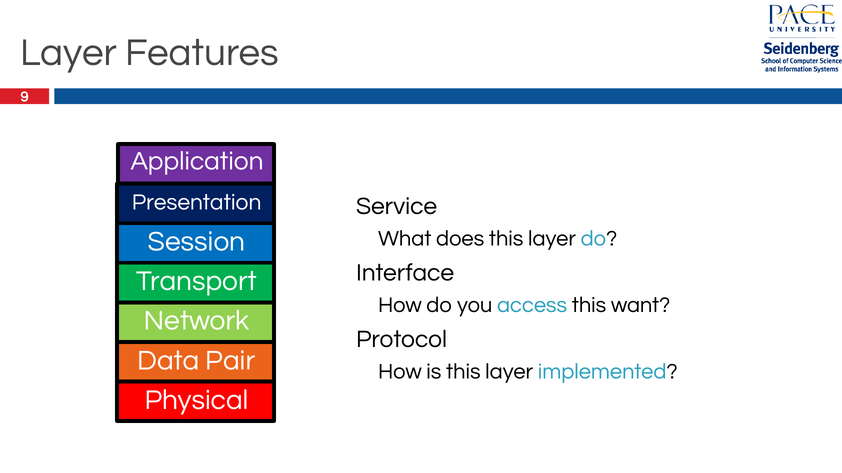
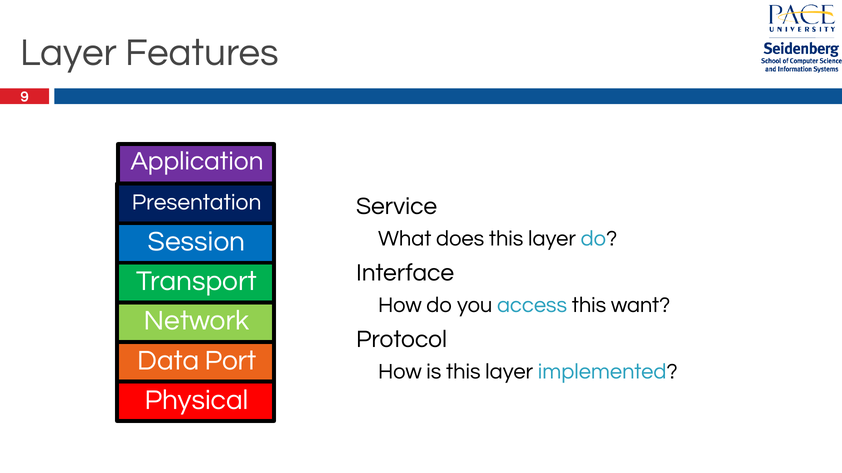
Pair: Pair -> Port (231, 361)
